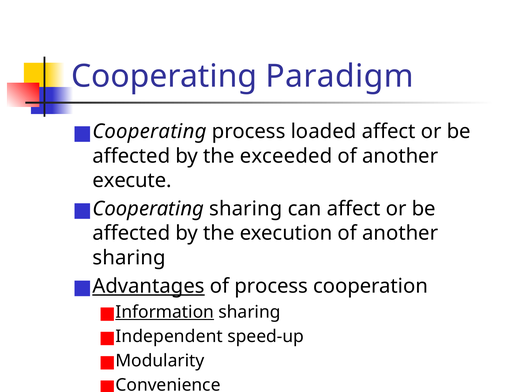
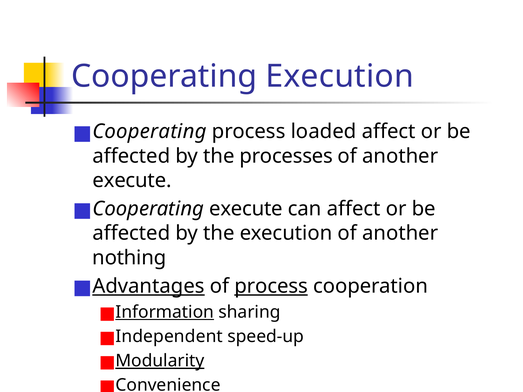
Cooperating Paradigm: Paradigm -> Execution (340, 76)
exceeded: exceeded -> processes (286, 156)
Cooperating sharing: sharing -> execute (246, 209)
sharing: sharing -> nothing (129, 258)
process underline: none -> present (271, 286)
Modularity underline: none -> present (160, 361)
